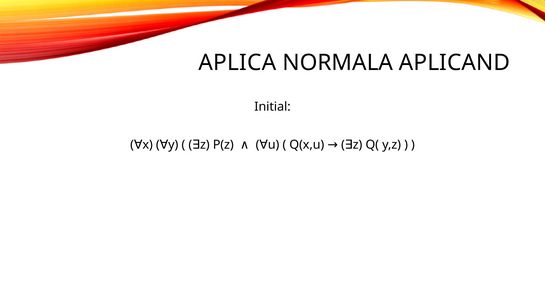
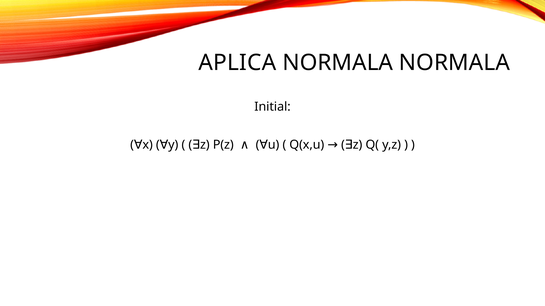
NORMALA APLICAND: APLICAND -> NORMALA (454, 63)
